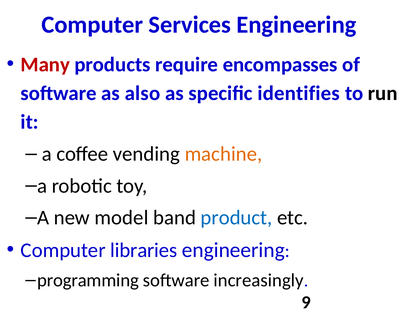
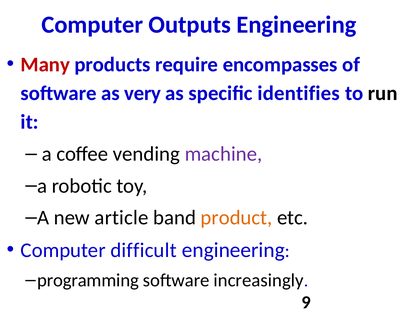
Services: Services -> Outputs (190, 25)
also: also -> very (143, 93)
machine colour: orange -> purple (223, 154)
model: model -> article (121, 218)
product colour: blue -> orange (236, 218)
libraries: libraries -> difficult (144, 250)
